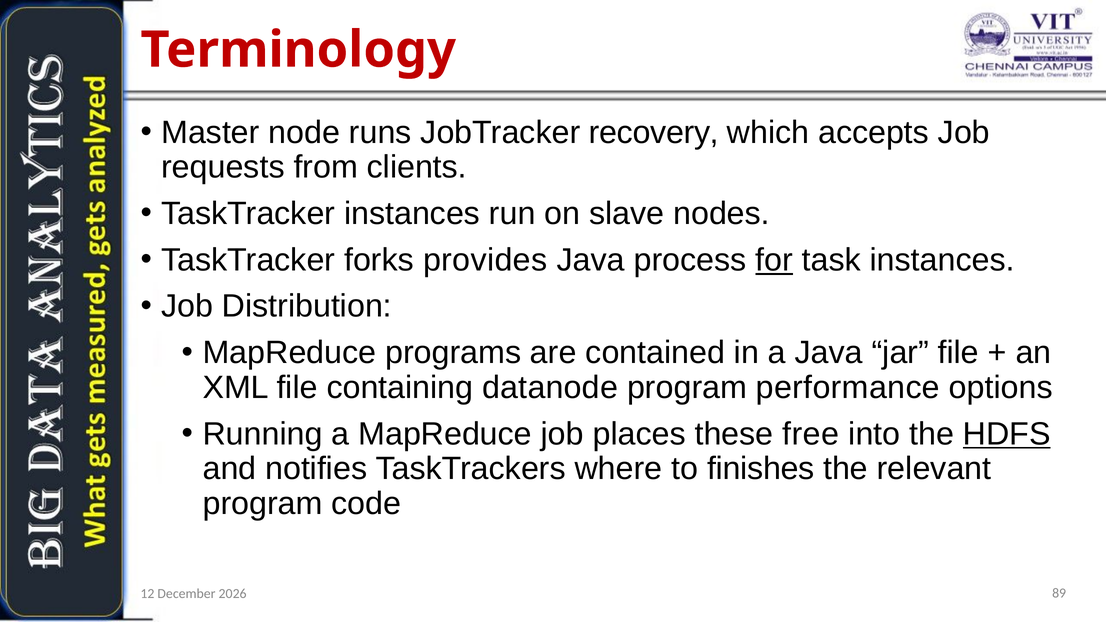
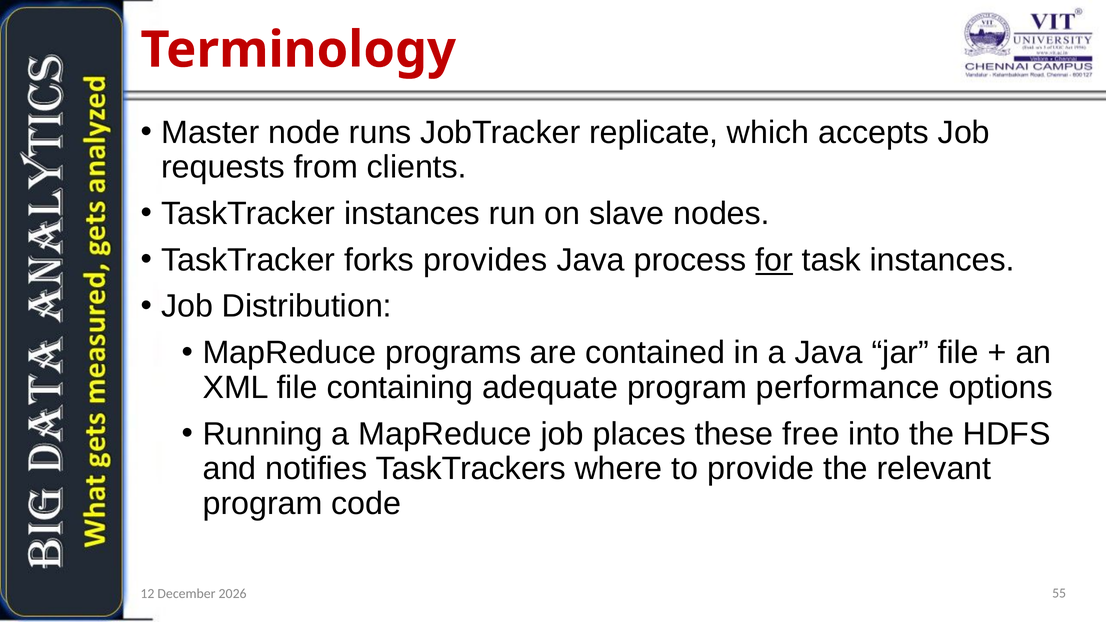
recovery: recovery -> replicate (654, 132)
datanode: datanode -> adequate (550, 388)
HDFS underline: present -> none (1007, 434)
finishes: finishes -> provide (761, 469)
89: 89 -> 55 (1059, 593)
